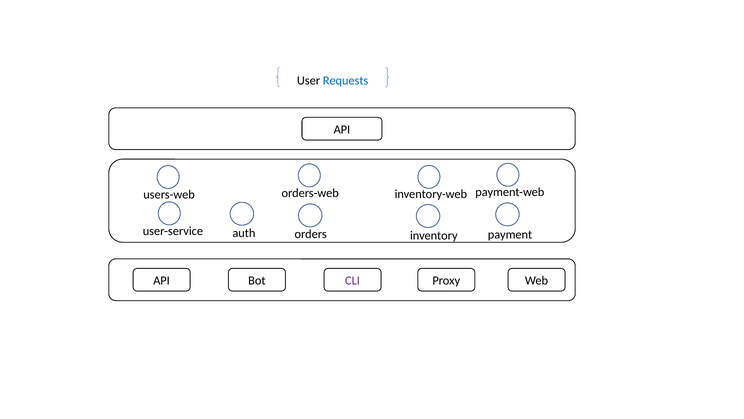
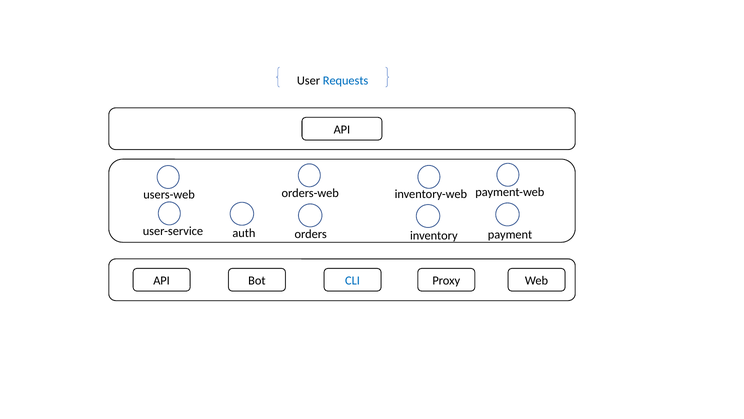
CLI colour: purple -> blue (353, 280)
